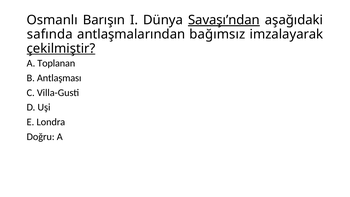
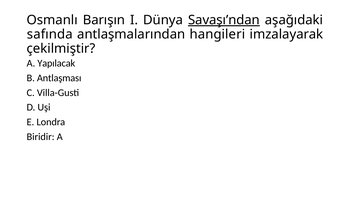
bağımsız: bağımsız -> hangileri (217, 34)
çekilmiştir underline: present -> none (61, 48)
Toplanan: Toplanan -> Yapılacak (56, 63)
Doğru: Doğru -> Biridir (41, 137)
